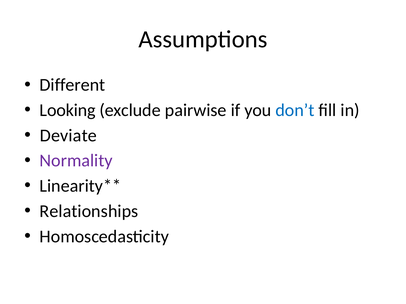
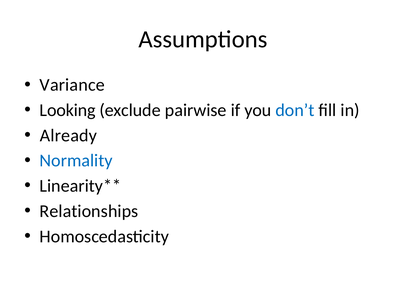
Different: Different -> Variance (72, 85)
Deviate: Deviate -> Already (68, 136)
Normality colour: purple -> blue (76, 161)
